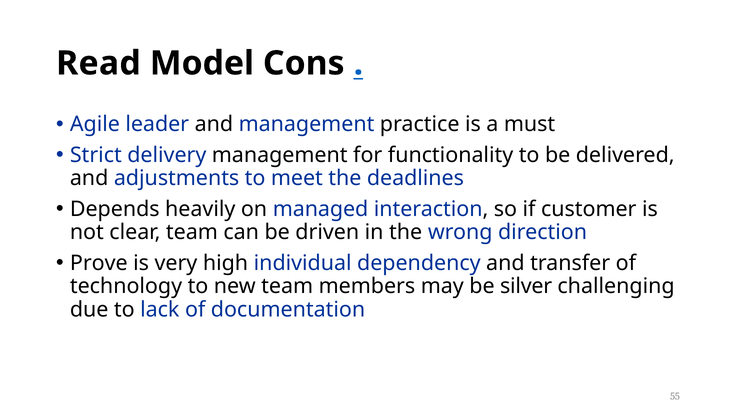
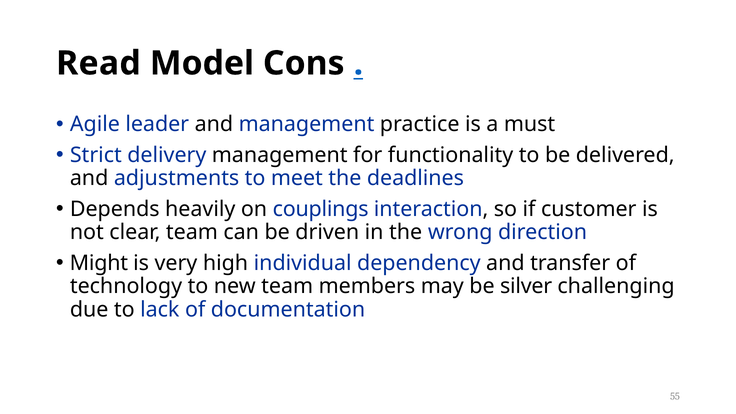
managed: managed -> couplings (321, 209)
Prove: Prove -> Might (99, 263)
